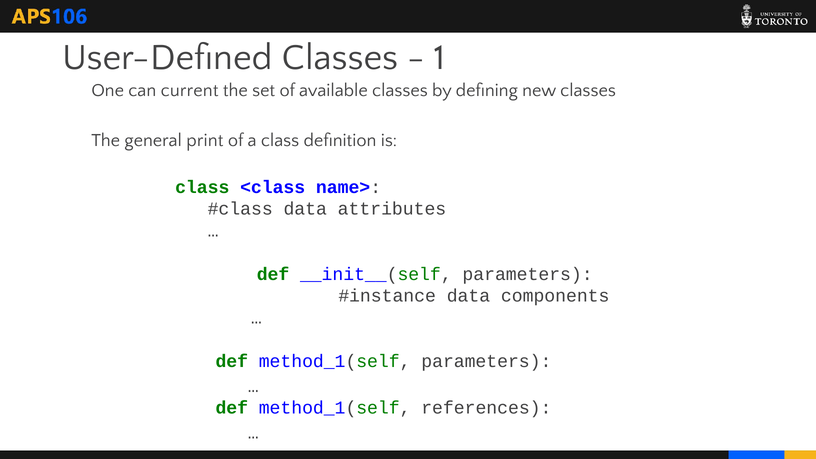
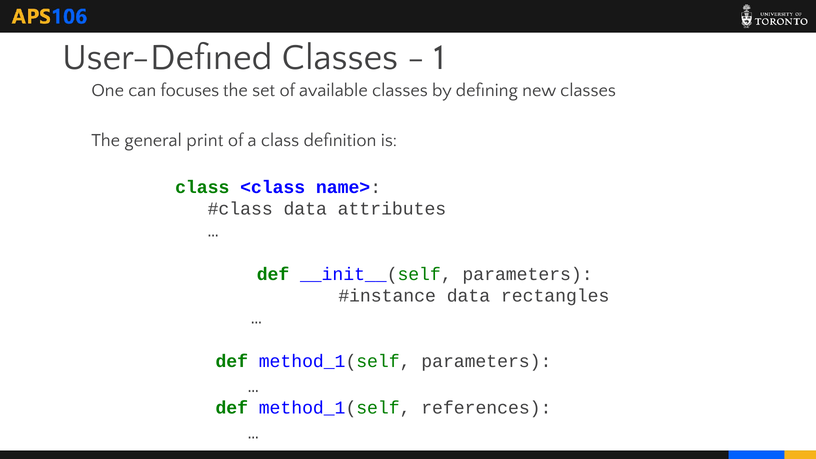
current: current -> focuses (190, 90)
components: components -> rectangles (555, 296)
